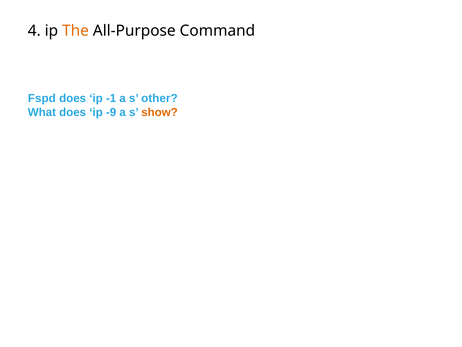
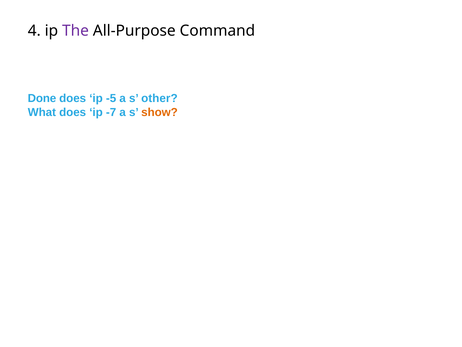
The colour: orange -> purple (76, 31)
Fspd: Fspd -> Done (42, 98)
-1: -1 -> -5 (111, 98)
-9: -9 -> -7 (111, 112)
